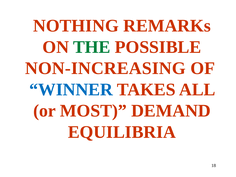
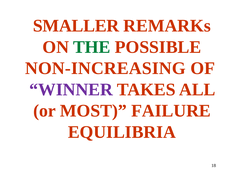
NOTHING: NOTHING -> SMALLER (76, 26)
WINNER colour: blue -> purple (71, 90)
DEMAND: DEMAND -> FAILURE (171, 111)
